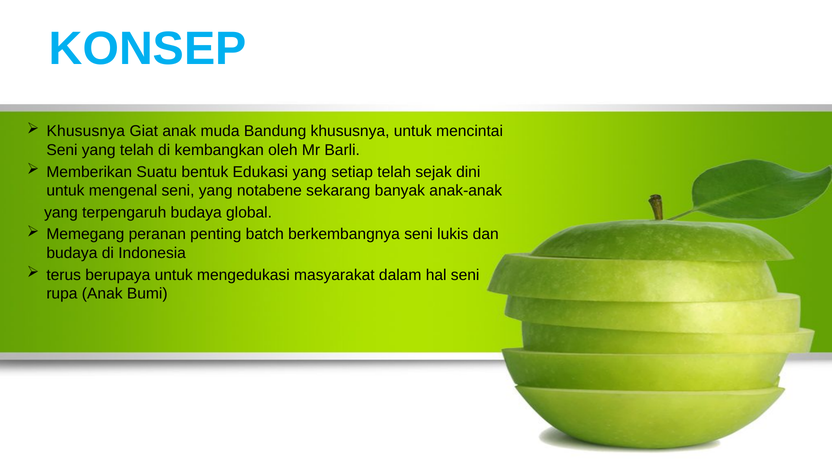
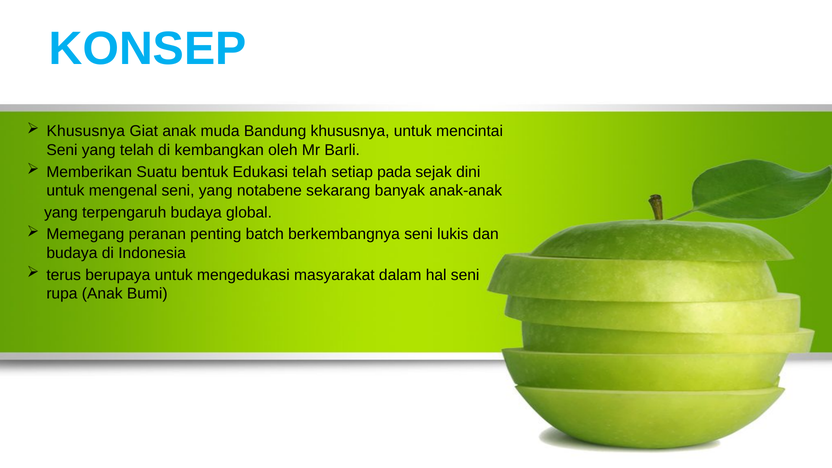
Edukasi yang: yang -> telah (310, 172)
setiap telah: telah -> pada (394, 172)
